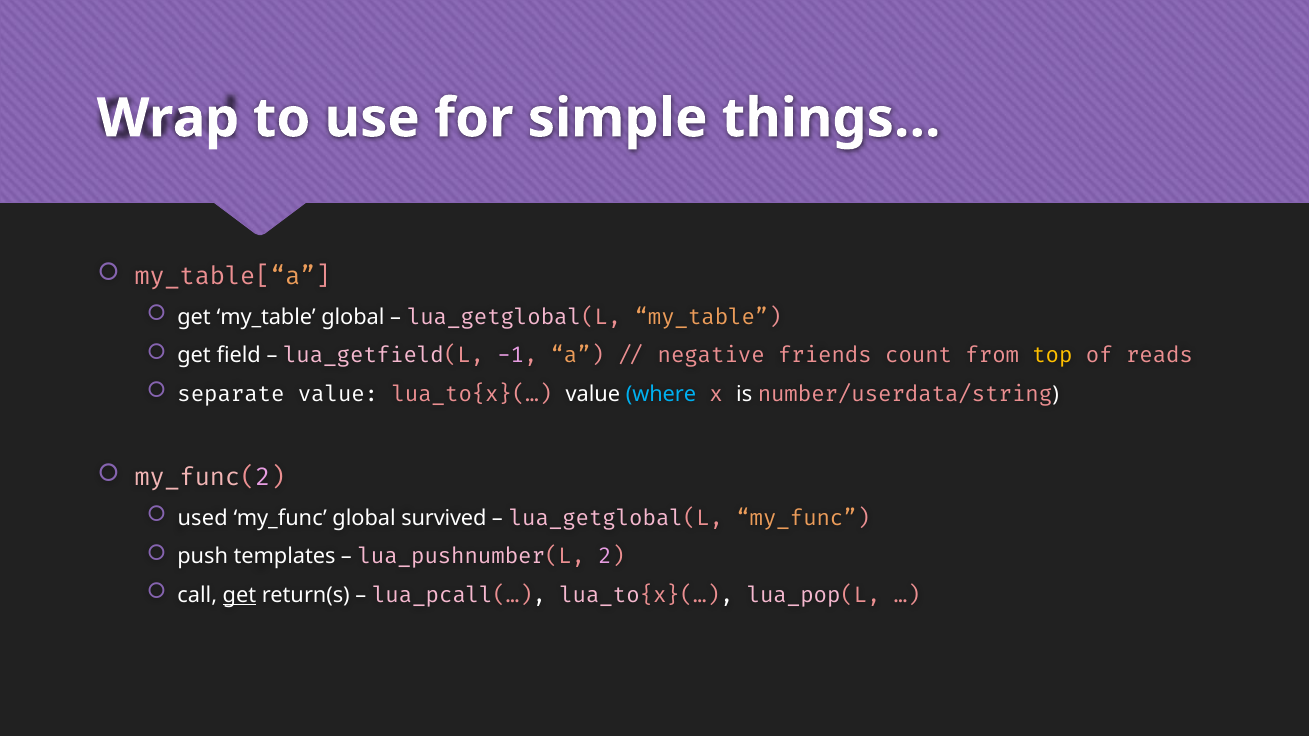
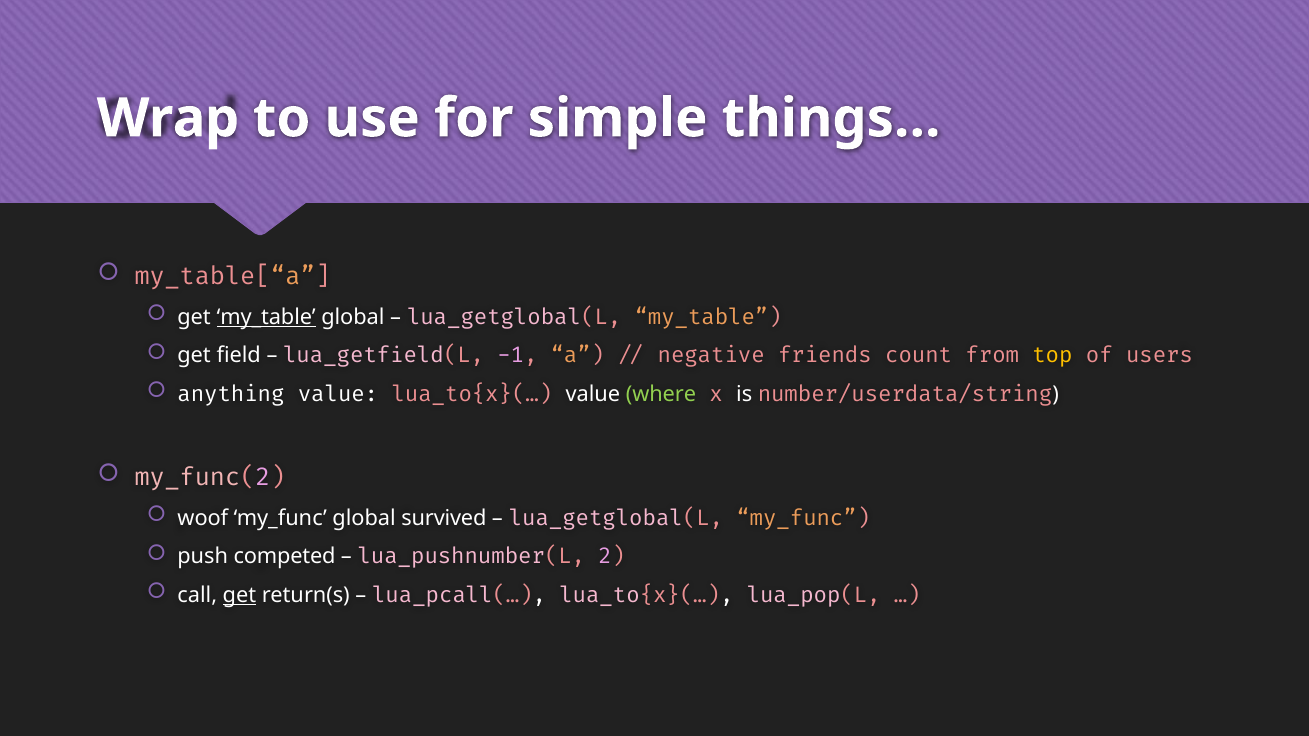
my_table underline: none -> present (266, 317)
reads: reads -> users (1160, 356)
separate: separate -> anything (231, 394)
where colour: light blue -> light green (661, 394)
used: used -> woof (203, 518)
templates: templates -> competed (285, 557)
